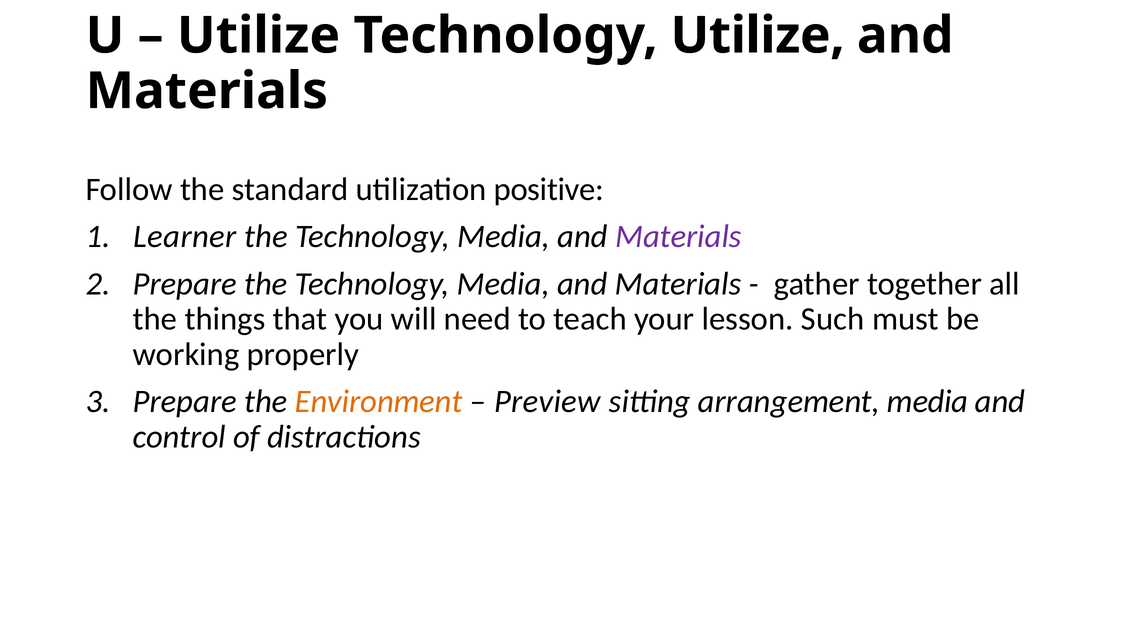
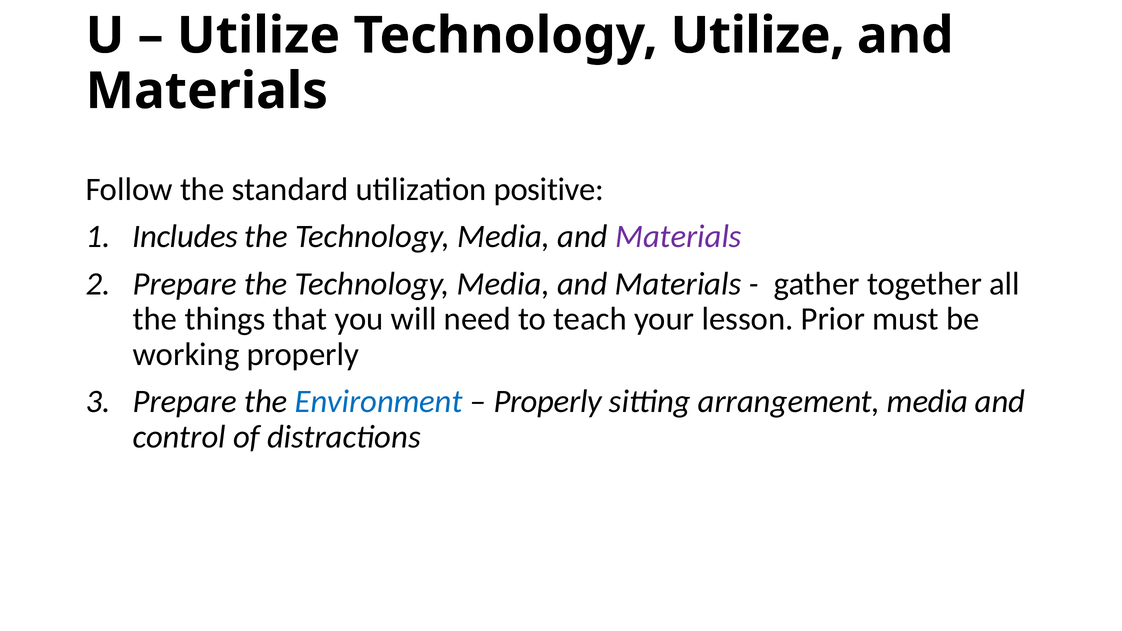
Learner: Learner -> Includes (185, 237)
Such: Such -> Prior (833, 319)
Environment colour: orange -> blue (379, 402)
Preview: Preview -> Properly (548, 402)
